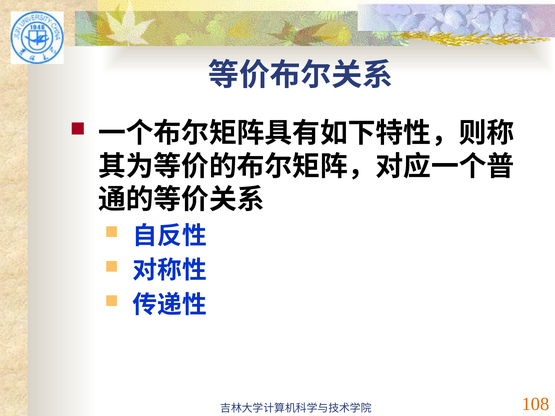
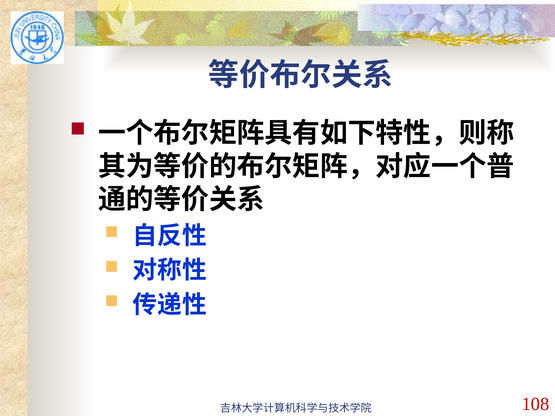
108 colour: orange -> red (536, 404)
